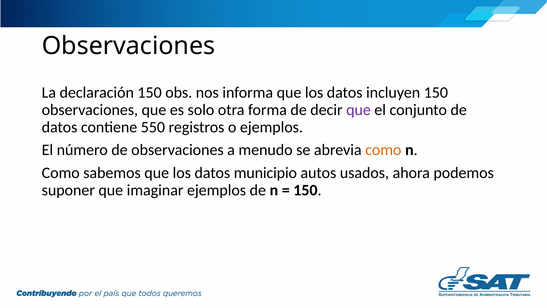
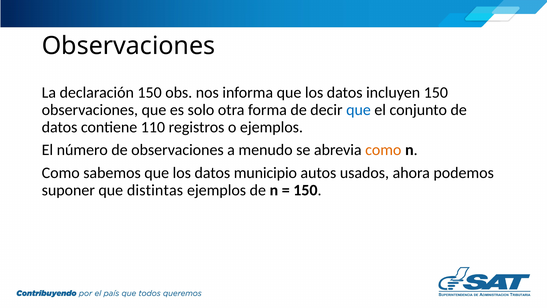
que colour: purple -> blue (359, 110)
550: 550 -> 110 (153, 127)
imaginar: imaginar -> distintas (155, 190)
